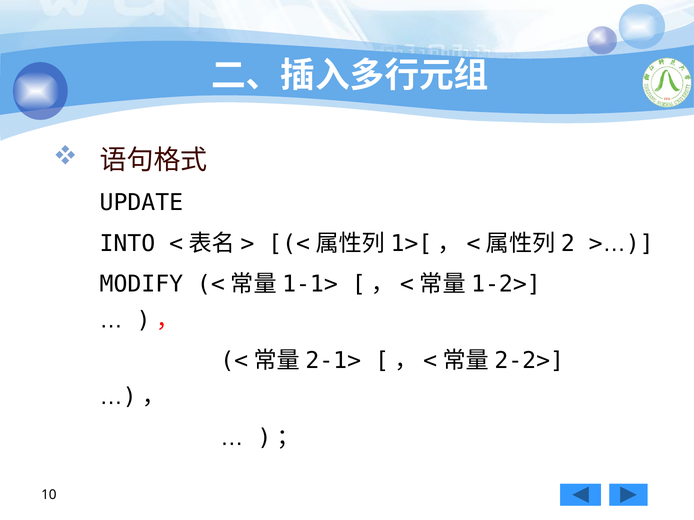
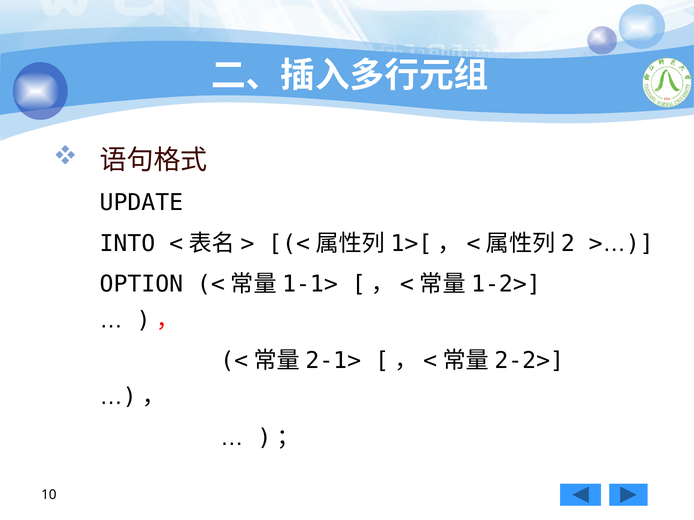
MODIFY: MODIFY -> OPTION (141, 284)
